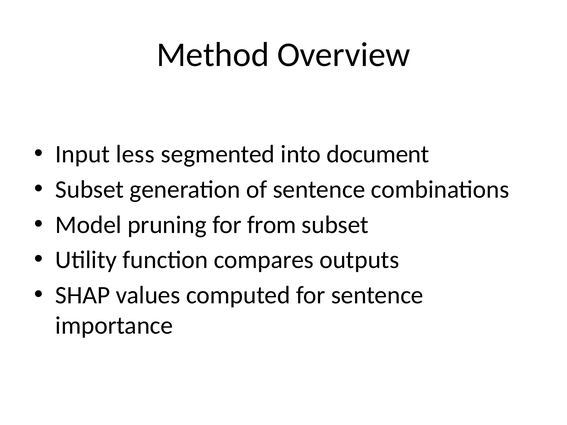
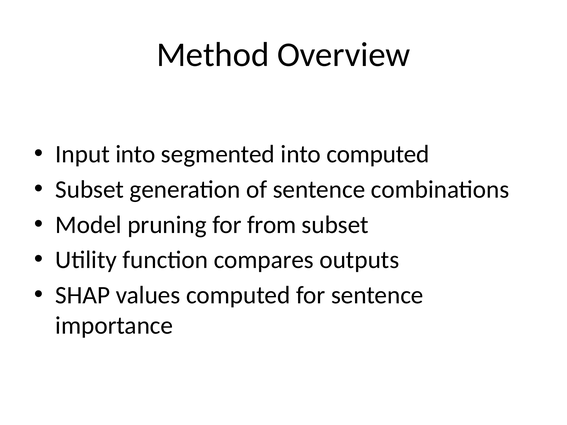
Input less: less -> into (135, 154)
into document: document -> computed (378, 154)
